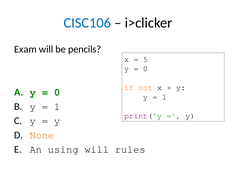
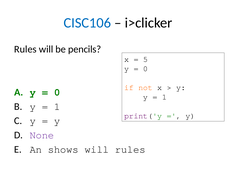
Exam: Exam -> Rules (25, 49)
None colour: orange -> purple (42, 135)
using: using -> shows (63, 149)
